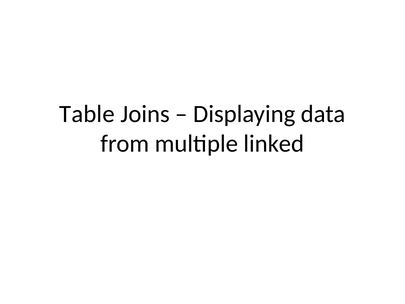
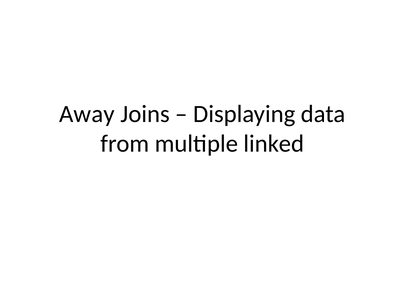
Table: Table -> Away (87, 114)
